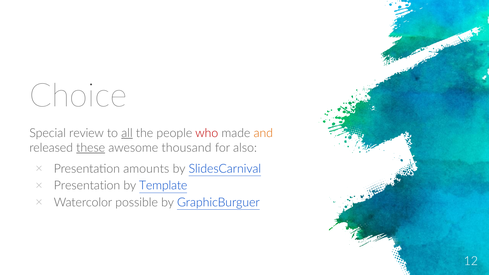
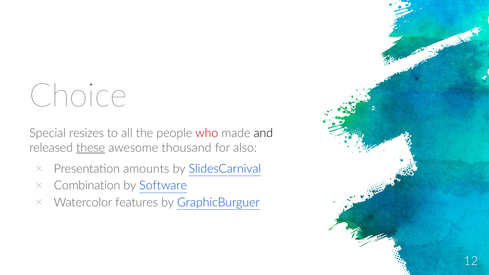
review: review -> resizes (86, 133)
all underline: present -> none (127, 133)
and colour: orange -> black (263, 133)
Presentation: Presentation -> Combination (87, 186)
Template: Template -> Software (163, 186)
possible: possible -> features (137, 202)
